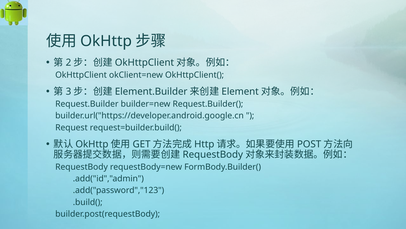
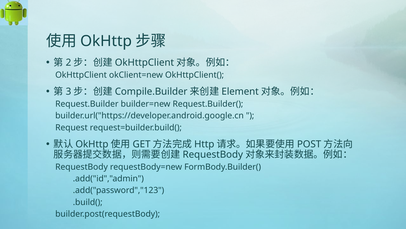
Element.Builder: Element.Builder -> Compile.Builder (151, 92)
